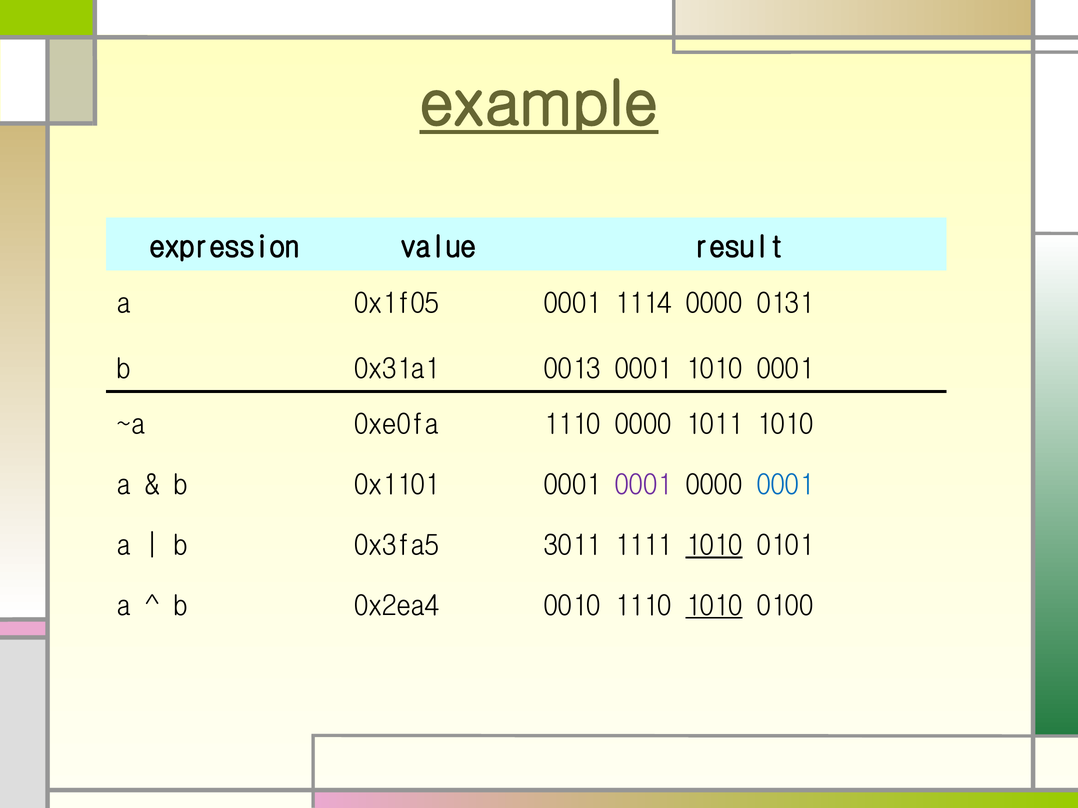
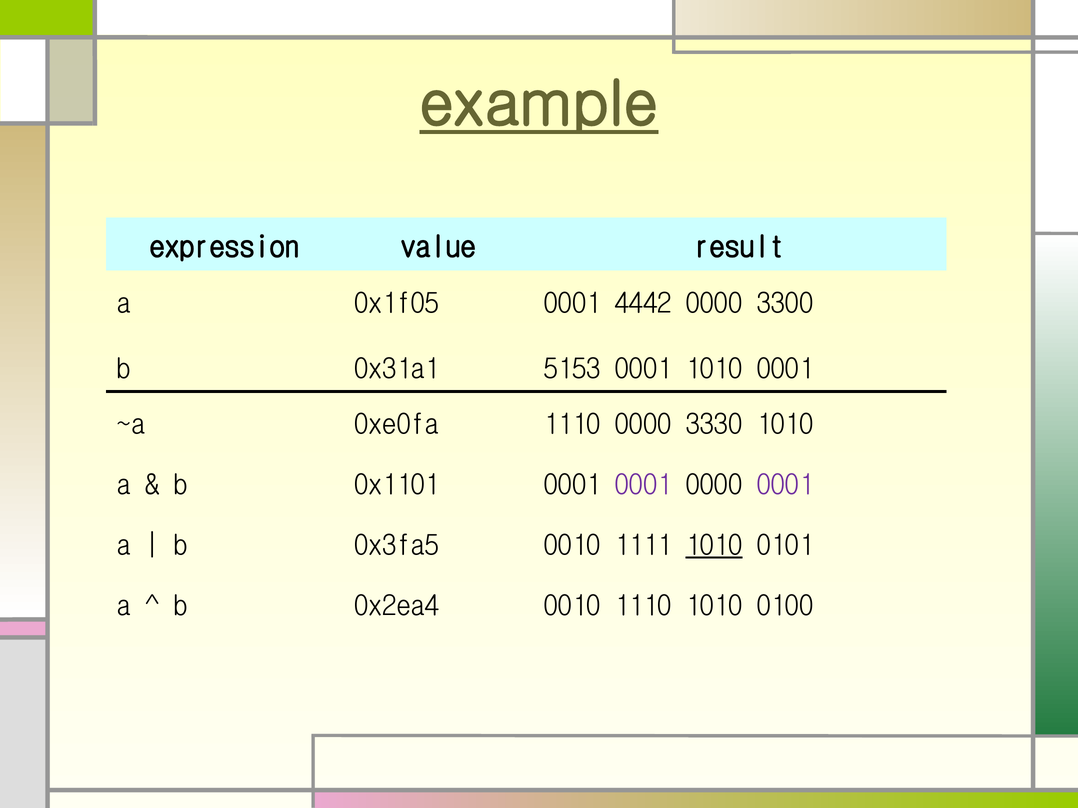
1114: 1114 -> 4442 (643, 304)
0131: 0131 -> 3300 (785, 304)
0013: 0013 -> 5153 (572, 369)
1011: 1011 -> 3330 (714, 425)
0001 colour: blue -> purple (785, 485)
0x3fa5 3011: 3011 -> 0010 (572, 546)
1010 underline: present -> none (714, 606)
